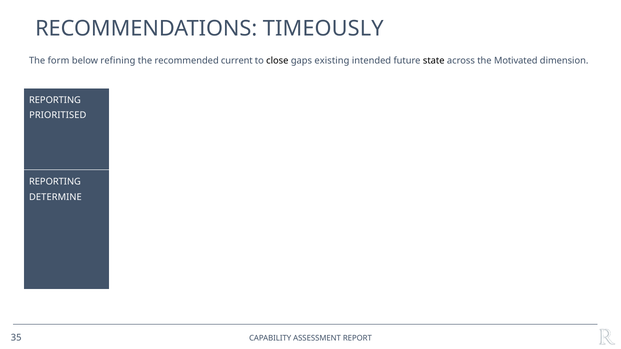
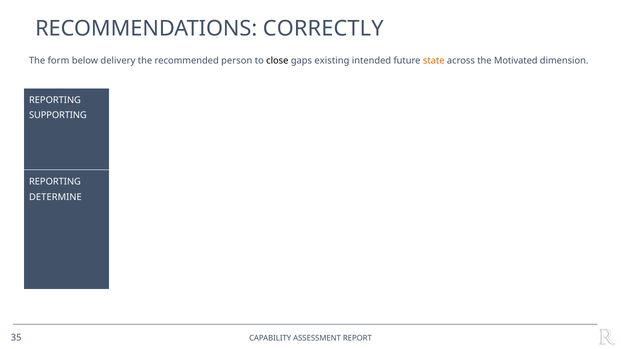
TIMEOUSLY: TIMEOUSLY -> CORRECTLY (323, 29)
refining: refining -> delivery (118, 61)
current: current -> person (237, 61)
state colour: black -> orange (434, 61)
PRIORITISED: PRIORITISED -> SUPPORTING (58, 116)
